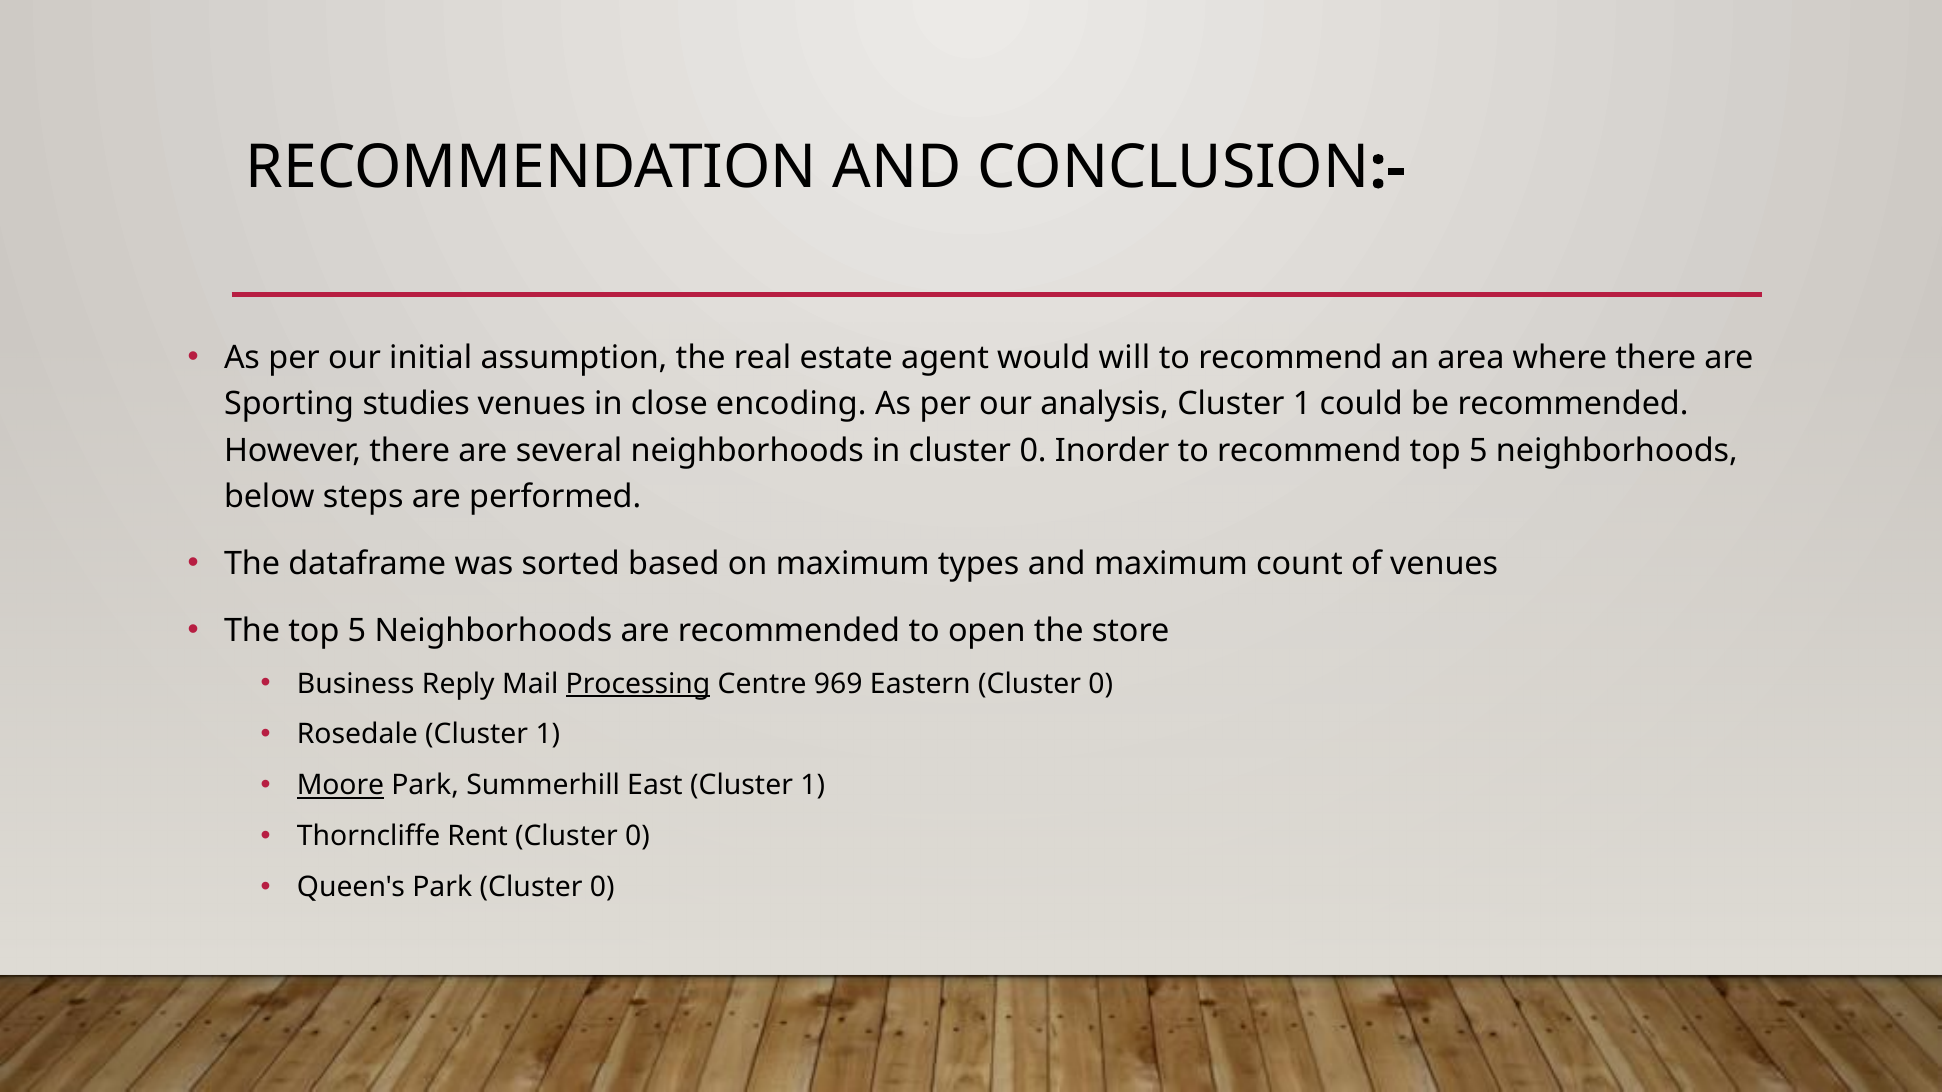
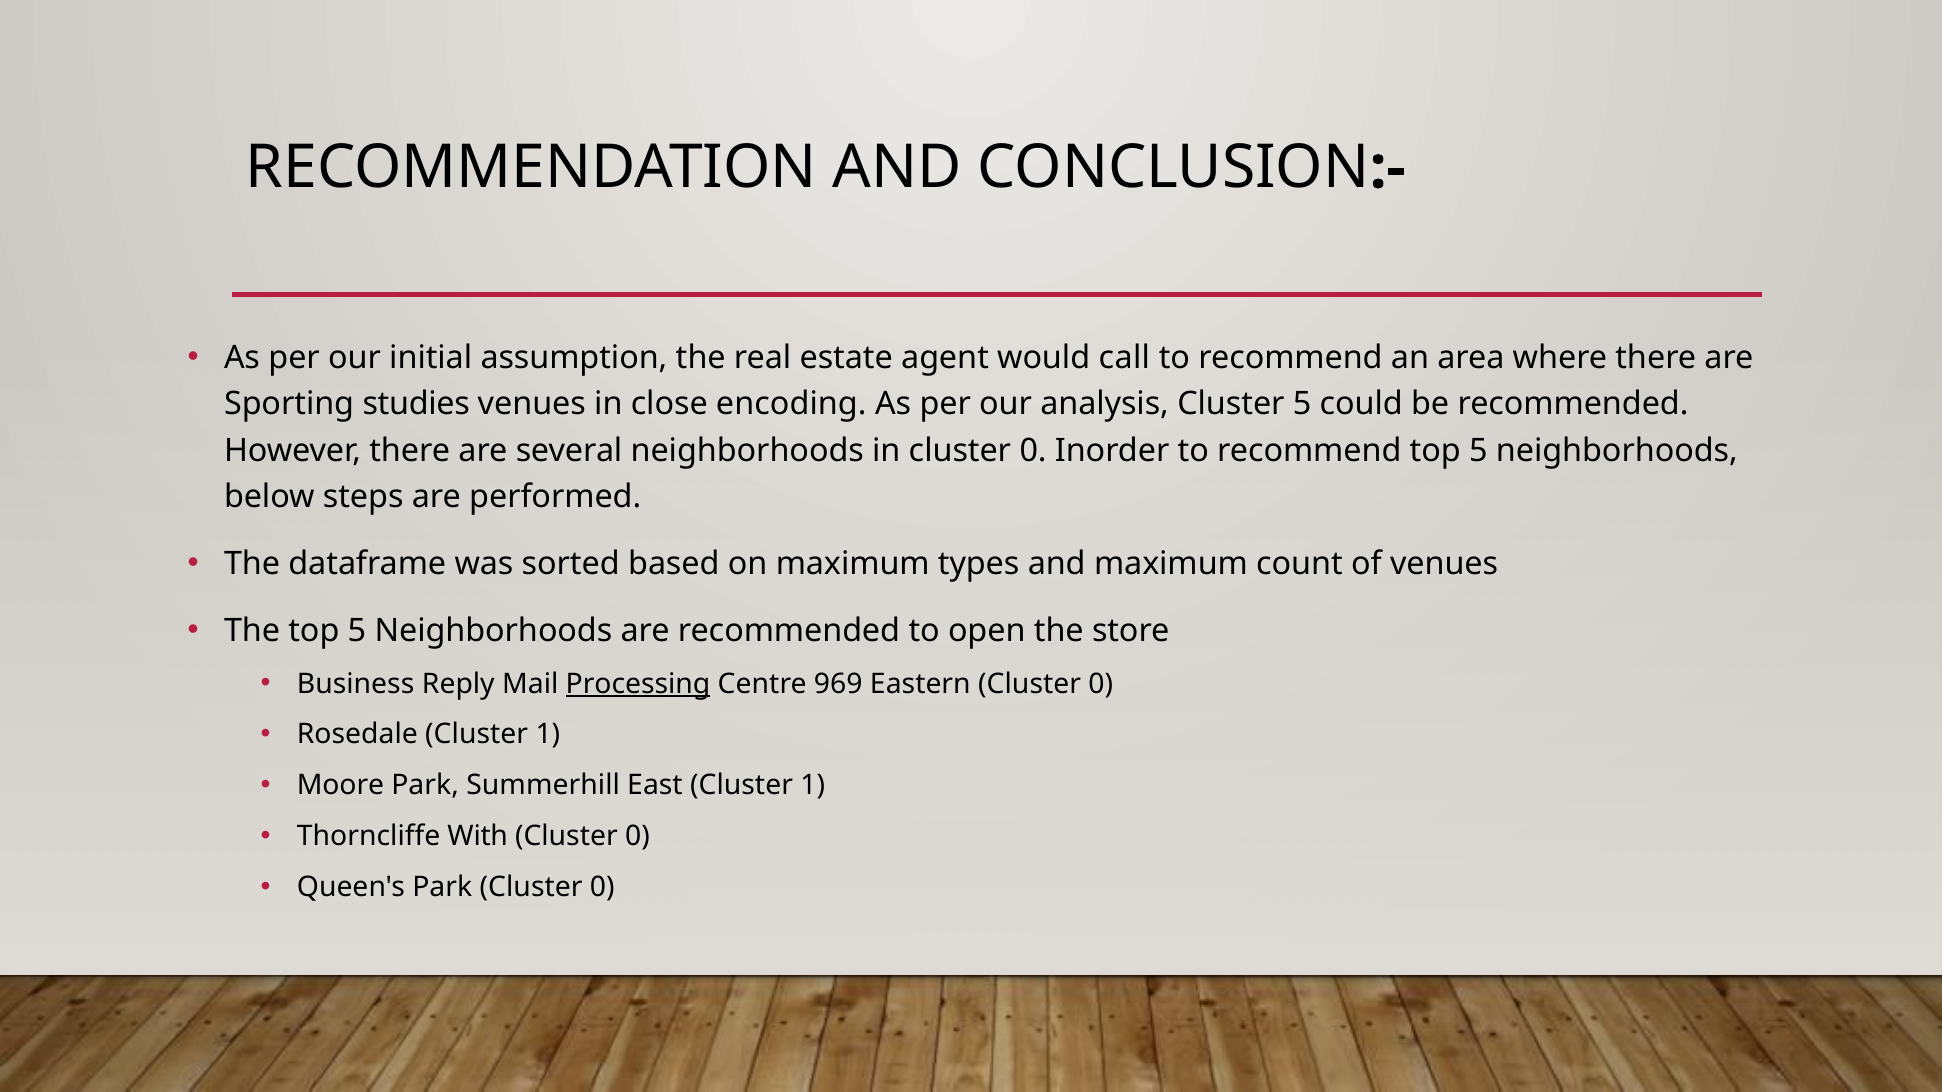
will: will -> call (1124, 358)
analysis Cluster 1: 1 -> 5 (1302, 404)
Moore underline: present -> none (340, 786)
Rent: Rent -> With (478, 837)
